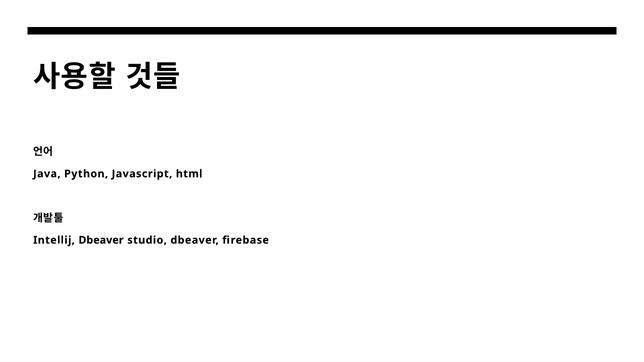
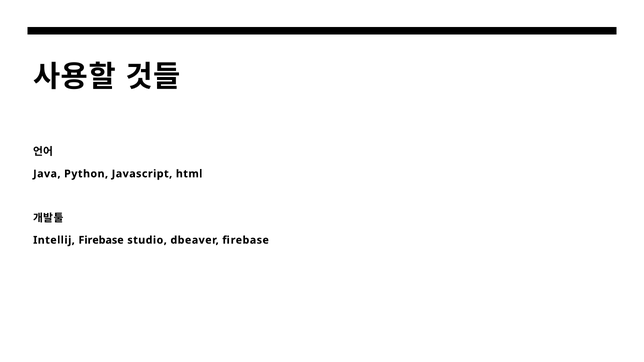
Intellij Dbeaver: Dbeaver -> Firebase (101, 240)
